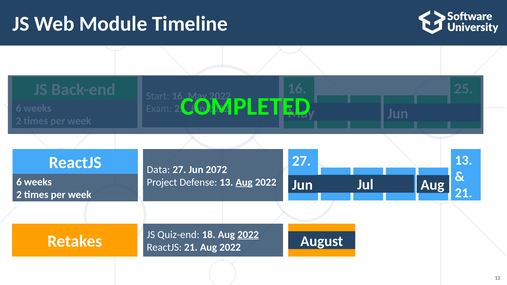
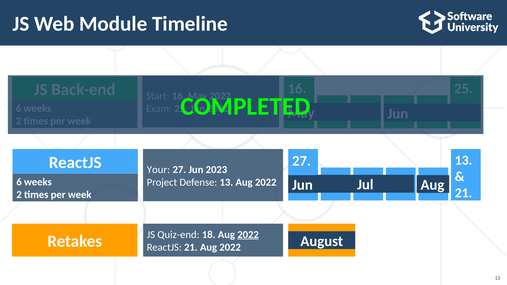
Data: Data -> Your (158, 170)
2072: 2072 -> 2023 (216, 170)
Aug underline: present -> none (244, 182)
